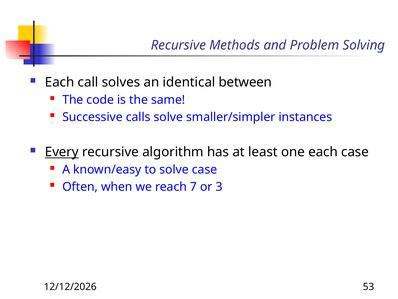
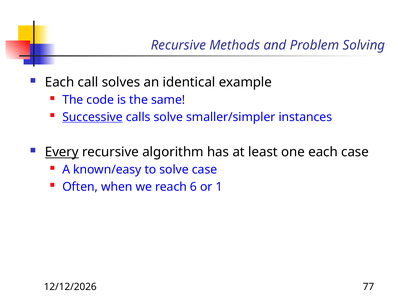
between: between -> example (245, 82)
Successive underline: none -> present (92, 117)
7: 7 -> 6 (193, 186)
3: 3 -> 1 (219, 186)
53: 53 -> 77 (368, 286)
